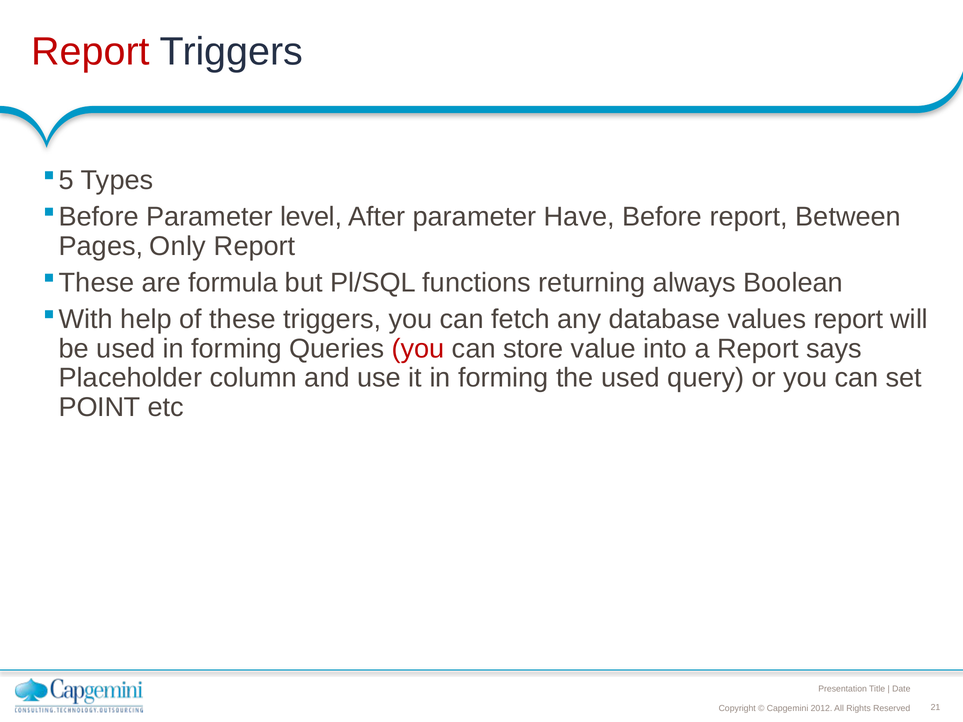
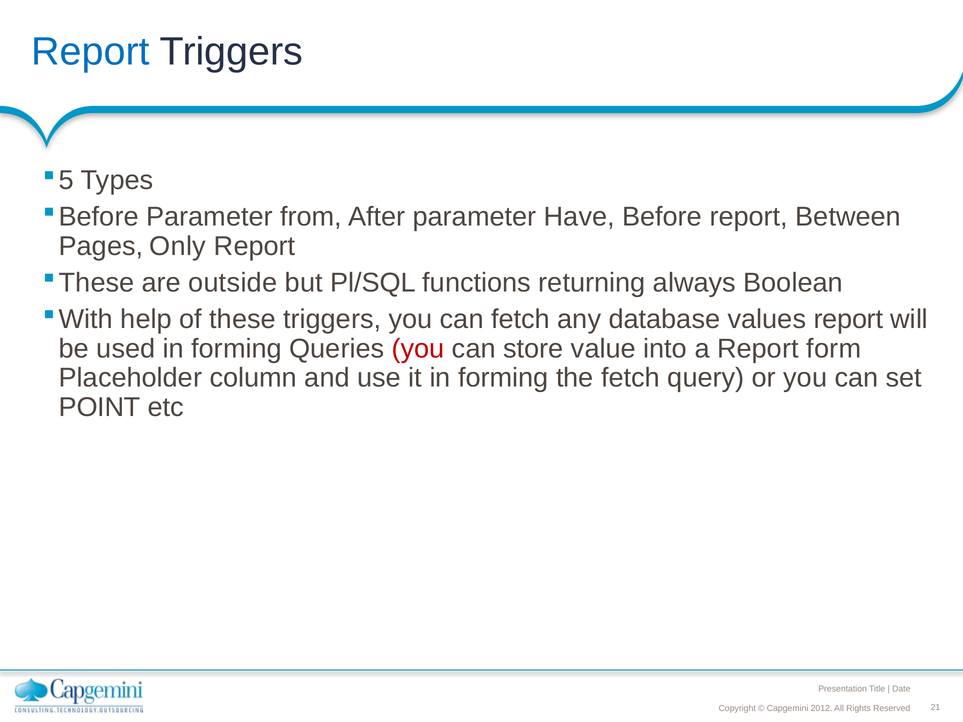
Report colour: red -> blue (90, 52)
level: level -> from (311, 217)
formula: formula -> outside (233, 283)
says: says -> form (834, 349)
the used: used -> fetch (631, 378)
